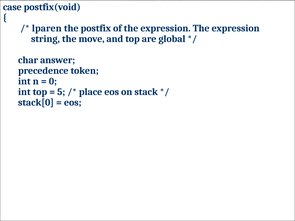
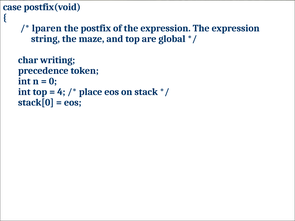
move: move -> maze (92, 39)
answer: answer -> writing (58, 60)
5: 5 -> 4 (61, 92)
